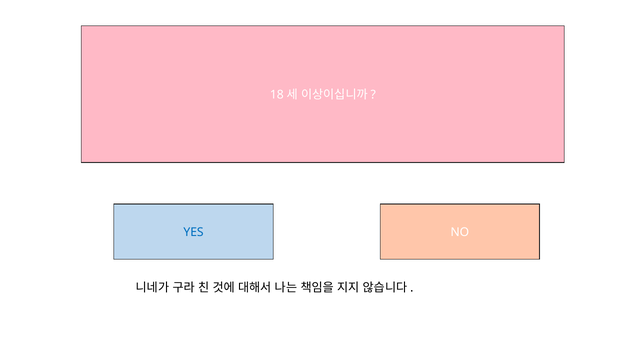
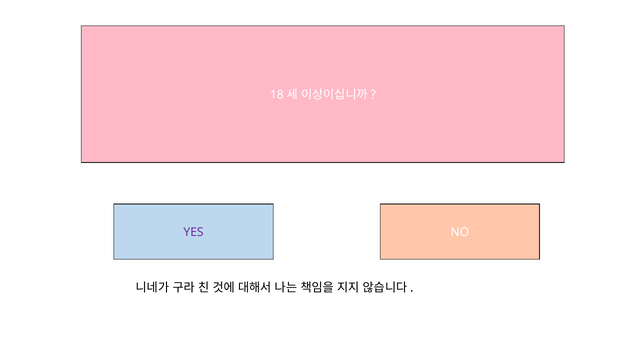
YES colour: blue -> purple (194, 232)
